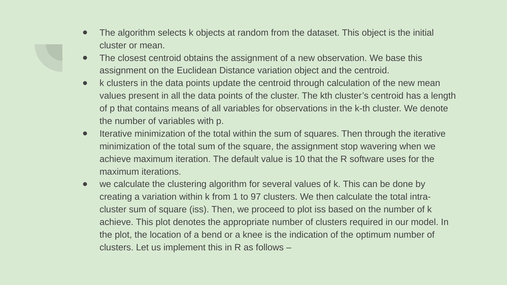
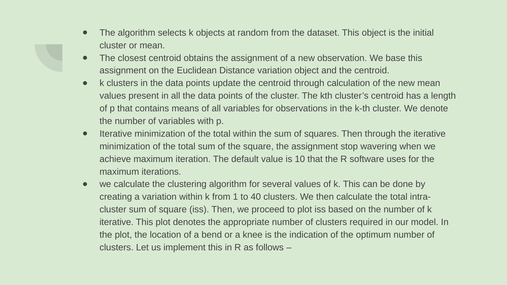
97: 97 -> 40 (256, 197)
achieve: achieve -> iterative (117, 222)
